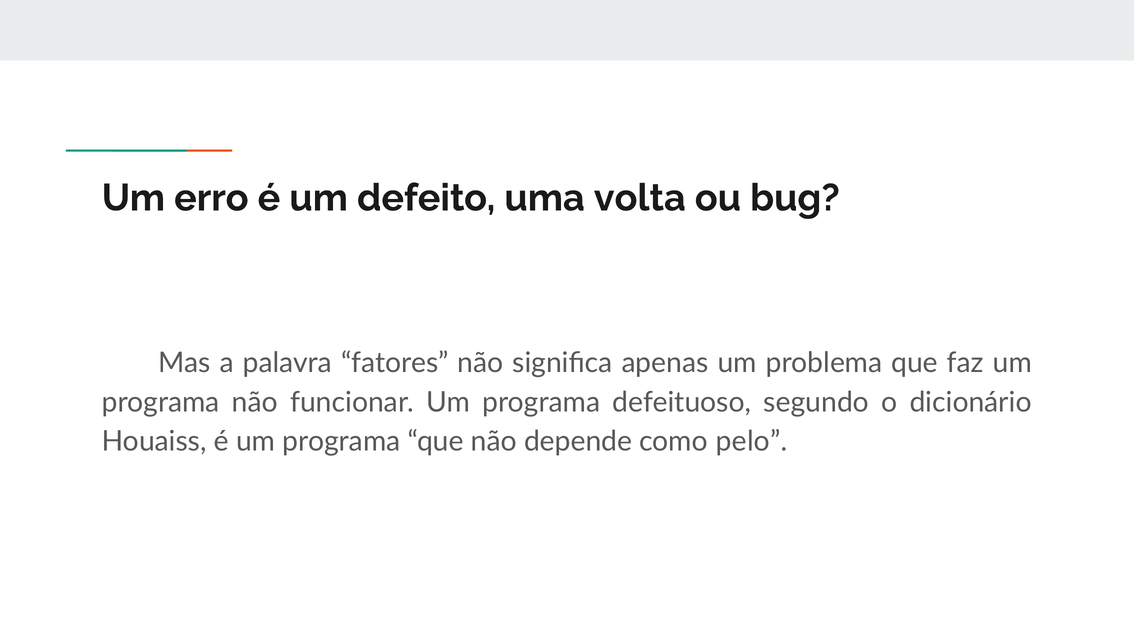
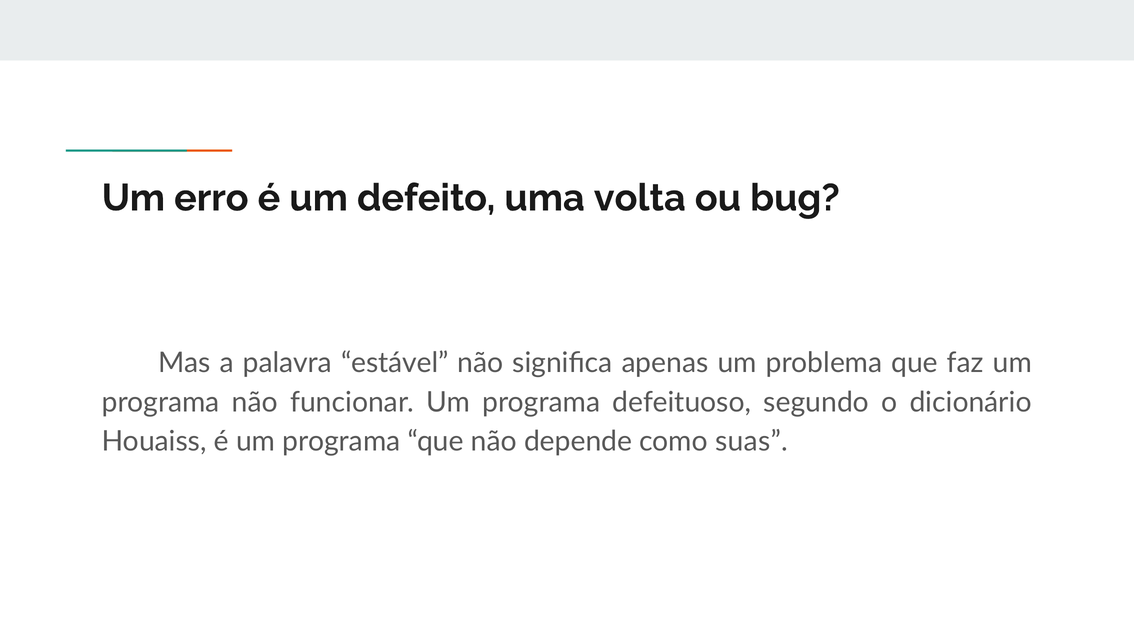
fatores: fatores -> estável (395, 363)
pelo: pelo -> suas (752, 441)
